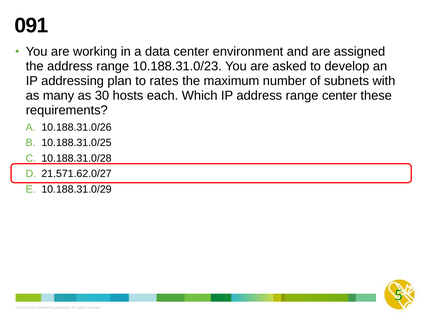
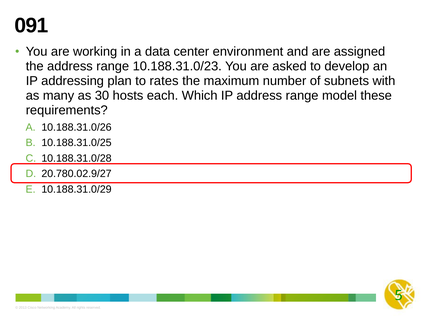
range center: center -> model (340, 96)
21.571.62.0/27: 21.571.62.0/27 -> 20.780.02.9/27 (76, 174)
